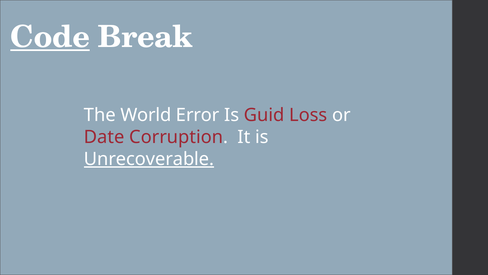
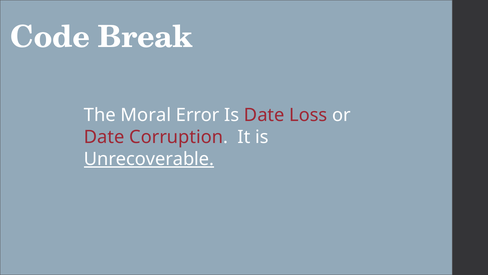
Code underline: present -> none (50, 37)
World: World -> Moral (146, 115)
Is Guid: Guid -> Date (264, 115)
